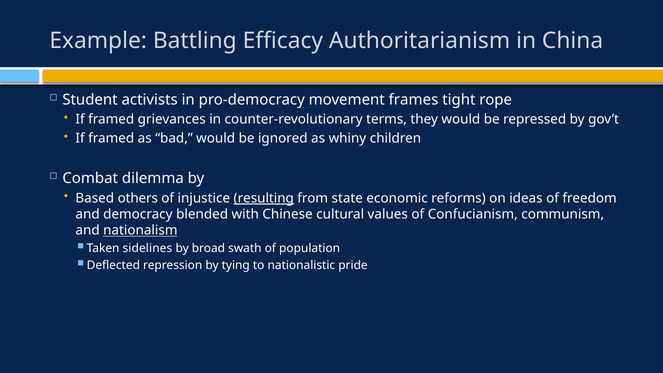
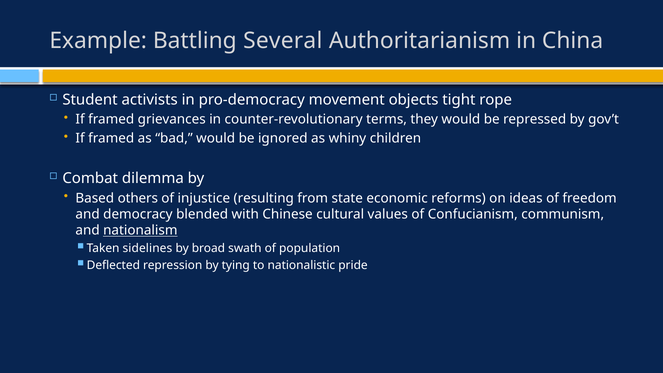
Efficacy: Efficacy -> Several (283, 41)
frames: frames -> objects (414, 100)
resulting underline: present -> none (264, 198)
